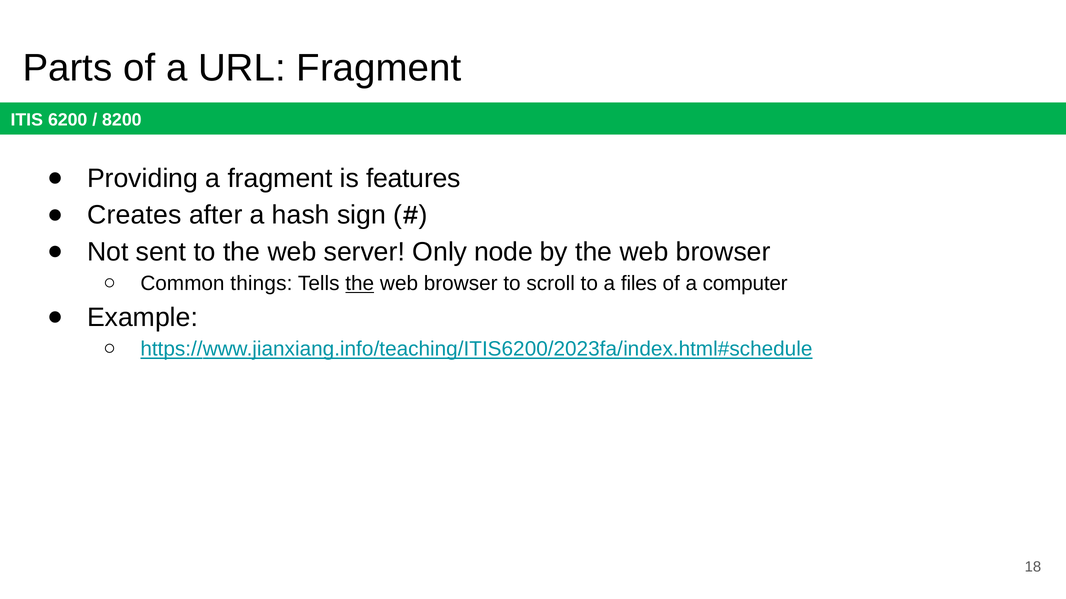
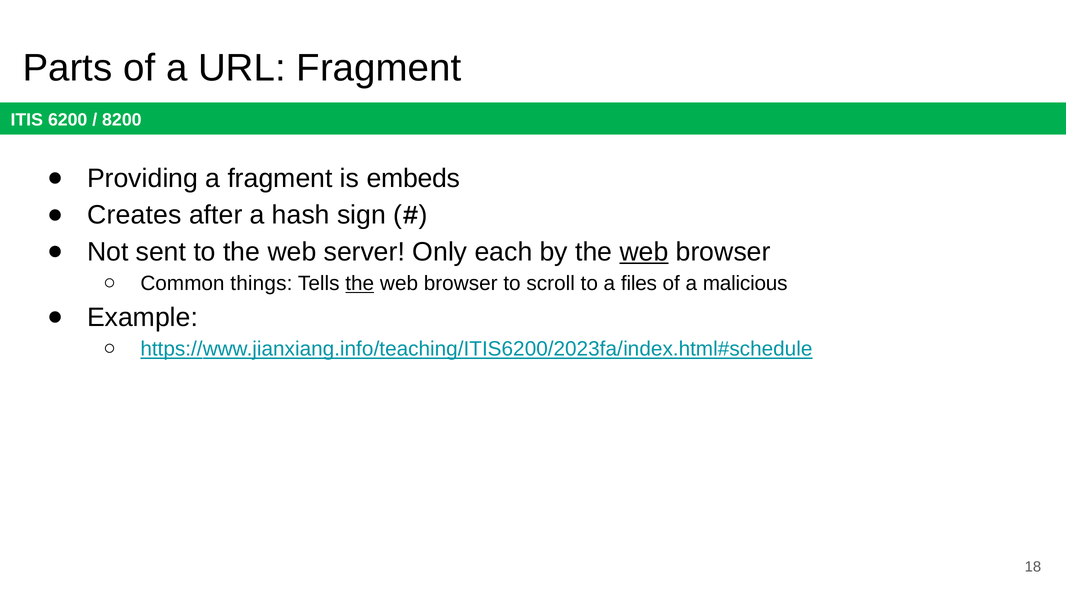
features: features -> embeds (413, 179)
node: node -> each (503, 252)
web underline: none -> present (644, 252)
computer: computer -> malicious (745, 284)
